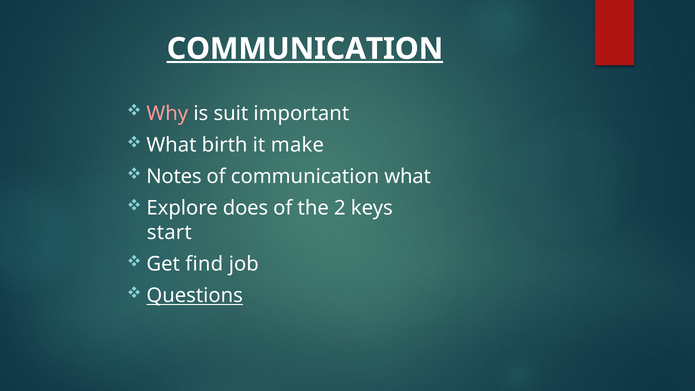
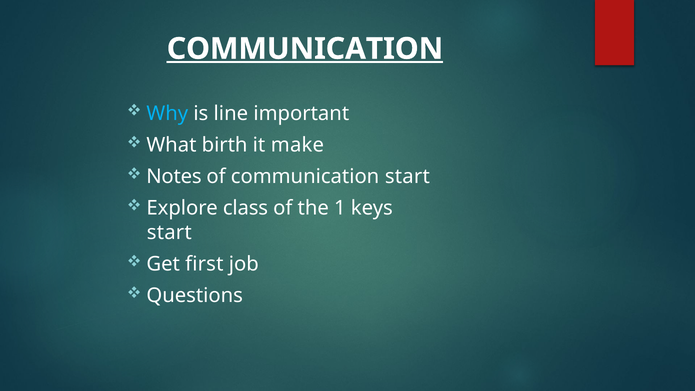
Why colour: pink -> light blue (167, 113)
suit: suit -> line (231, 113)
communication what: what -> start (407, 177)
does: does -> class (245, 208)
2: 2 -> 1 (340, 208)
find: find -> first (204, 264)
Questions underline: present -> none (195, 296)
